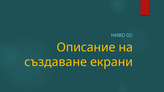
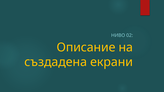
създаване: създаване -> създадена (56, 62)
